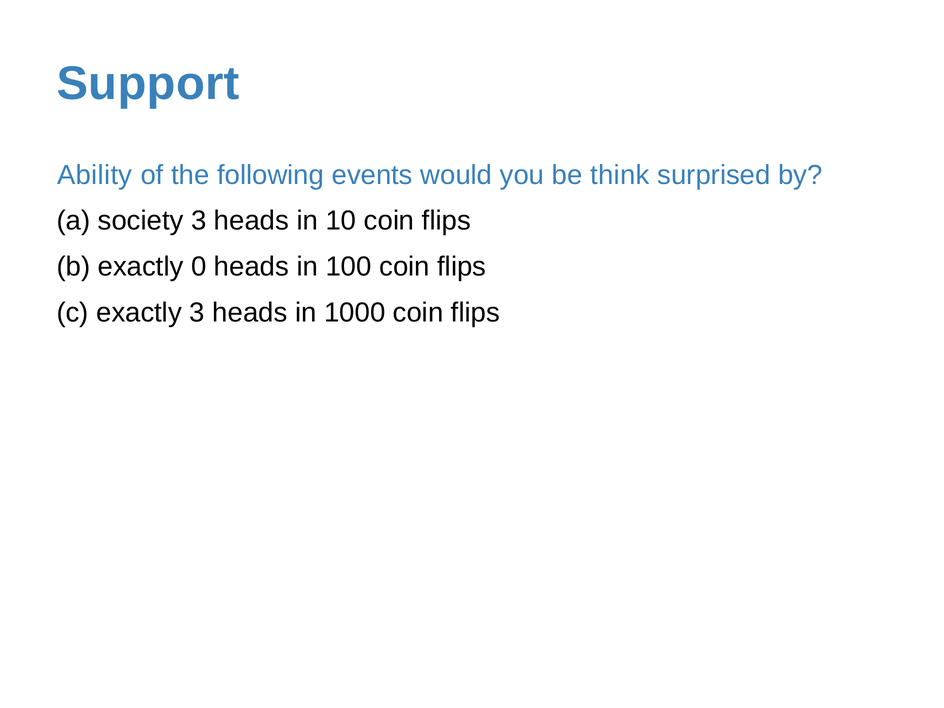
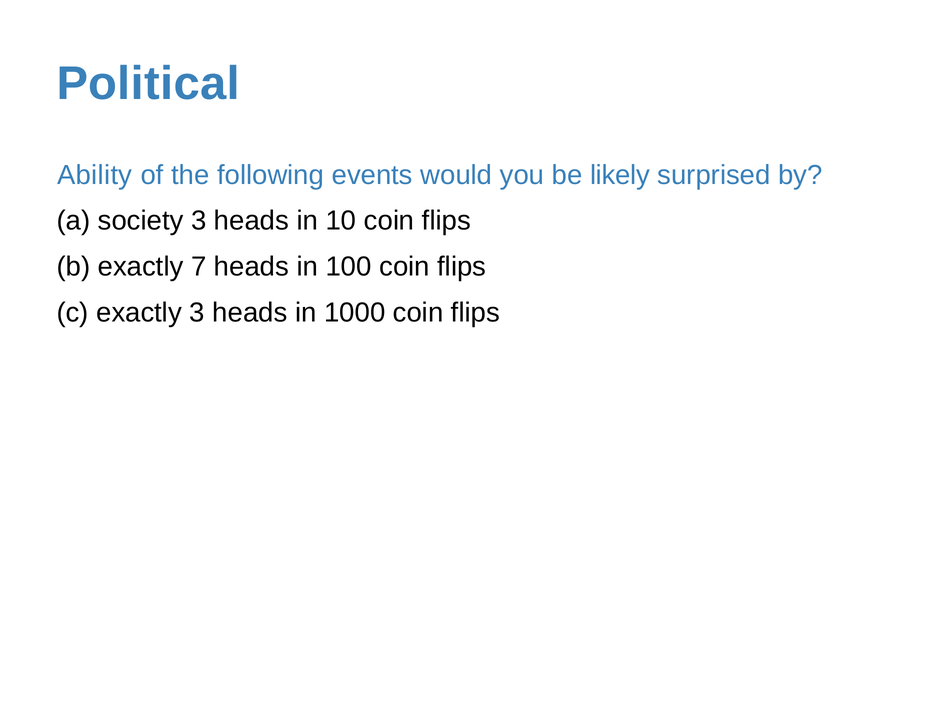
Support: Support -> Political (148, 84)
think: think -> likely (620, 175)
0: 0 -> 7 (199, 267)
